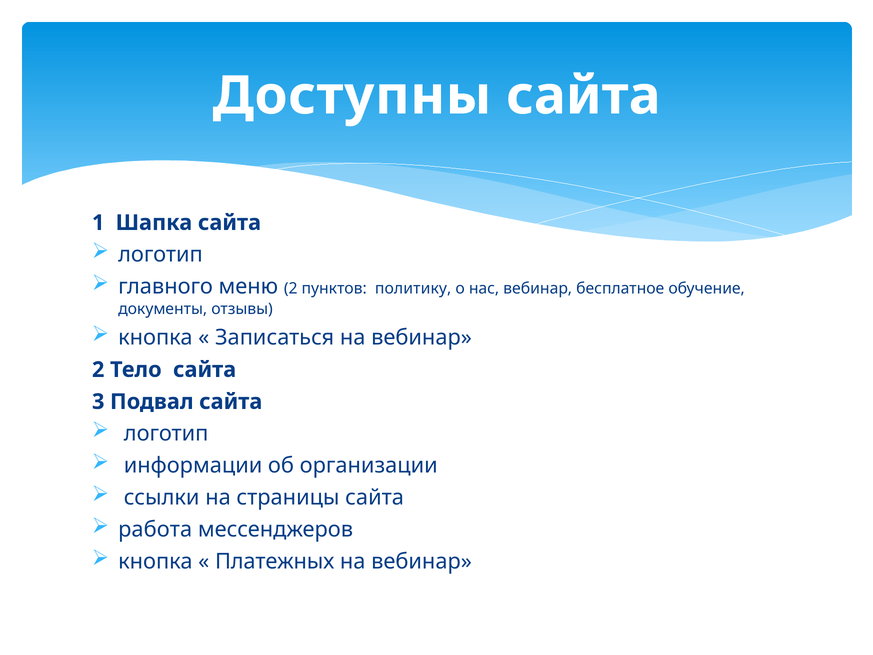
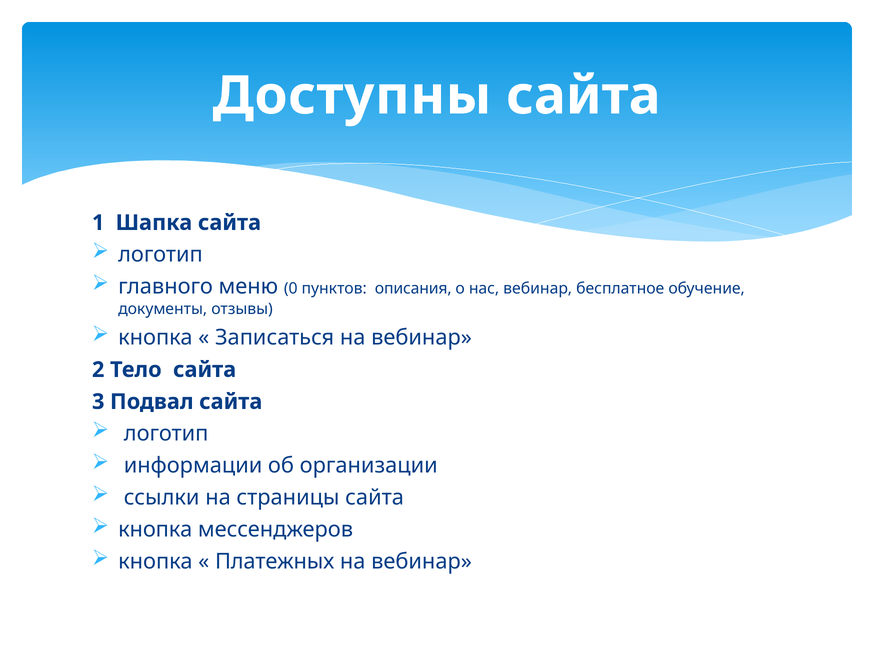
меню 2: 2 -> 0 (291, 289)
политику: политику -> описания (413, 289)
работа: работа -> кнопка (155, 530)
